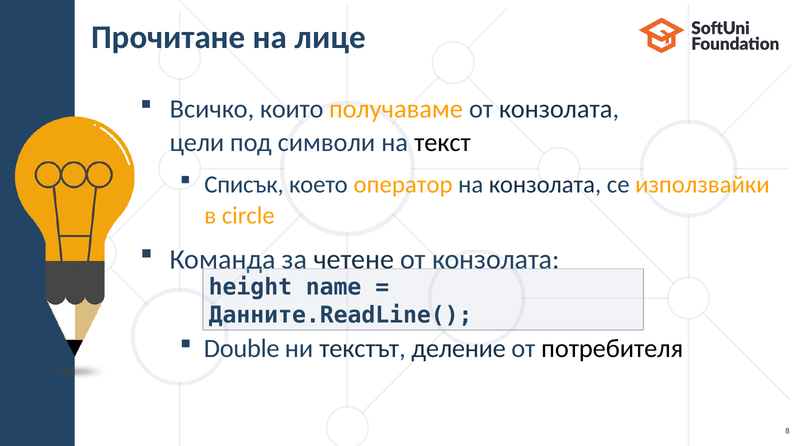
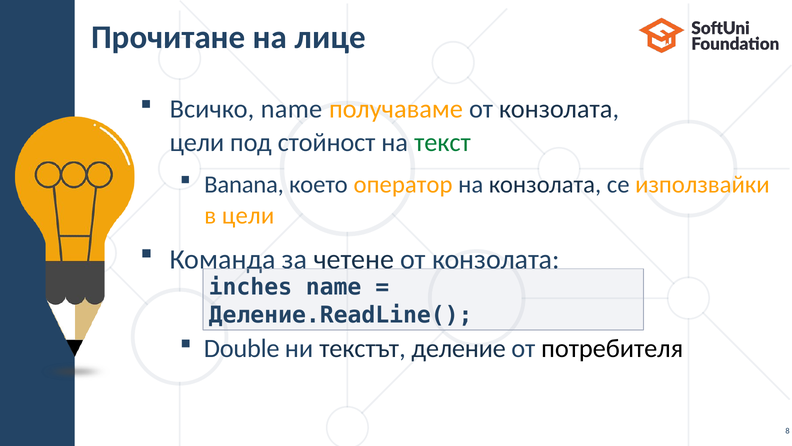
Всичко които: които -> name (291, 109)
символи: символи -> стойност (327, 142)
текст colour: black -> green (442, 142)
Списък: Списък -> Banana (244, 184)
в circle: circle -> цели (248, 216)
height: height -> inches (250, 287)
Данните.ReadLine(: Данните.ReadLine( -> Деление.ReadLine( (341, 315)
